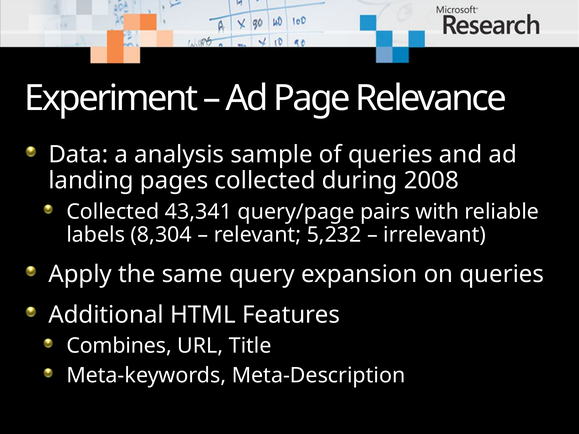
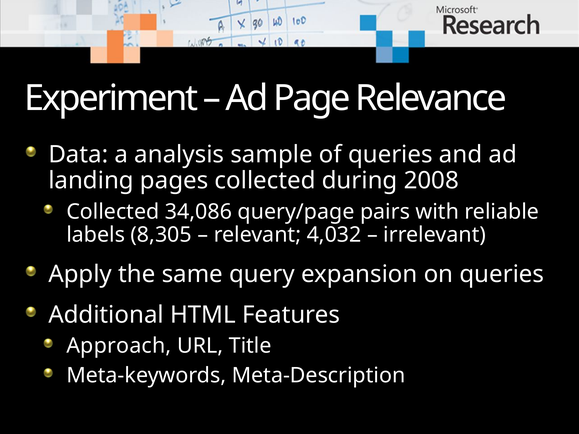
43,341: 43,341 -> 34,086 (198, 212)
8,304: 8,304 -> 8,305 (161, 235)
5,232: 5,232 -> 4,032 (334, 235)
Combines: Combines -> Approach (119, 346)
